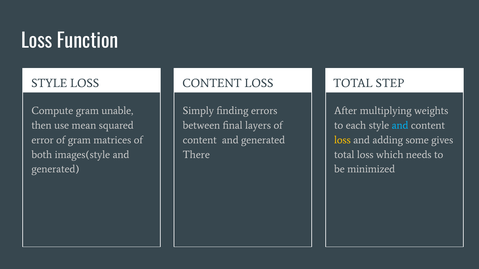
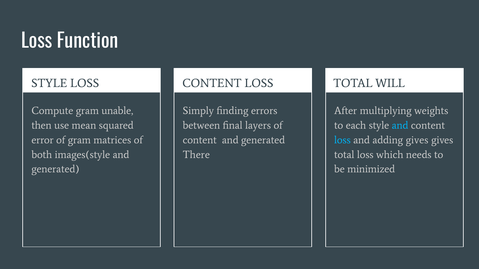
STEP: STEP -> WILL (390, 83)
loss colour: yellow -> light blue (342, 140)
adding some: some -> gives (417, 140)
